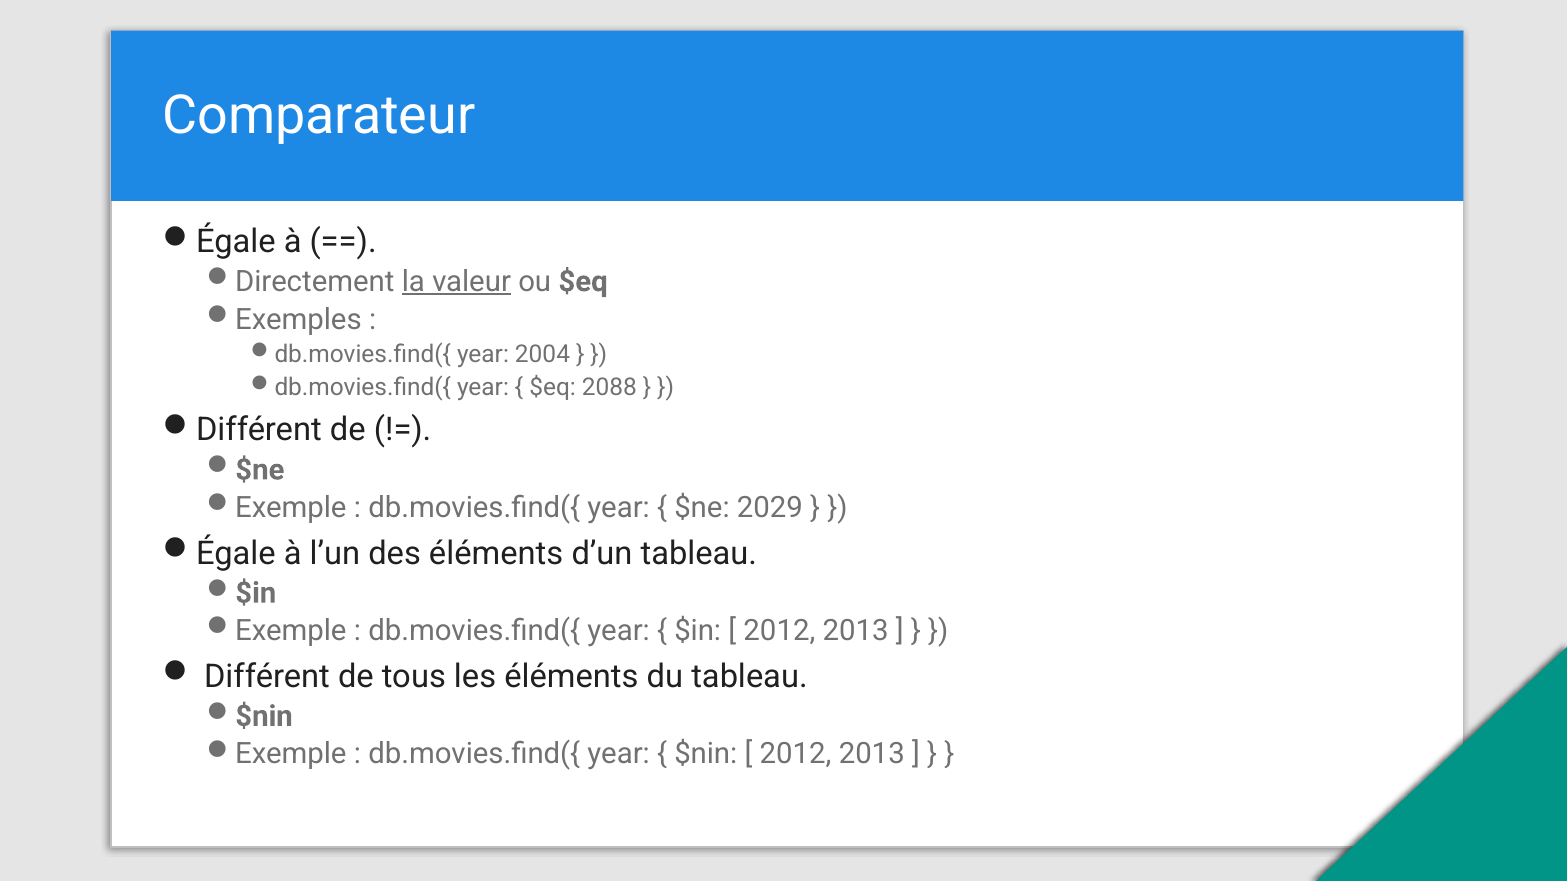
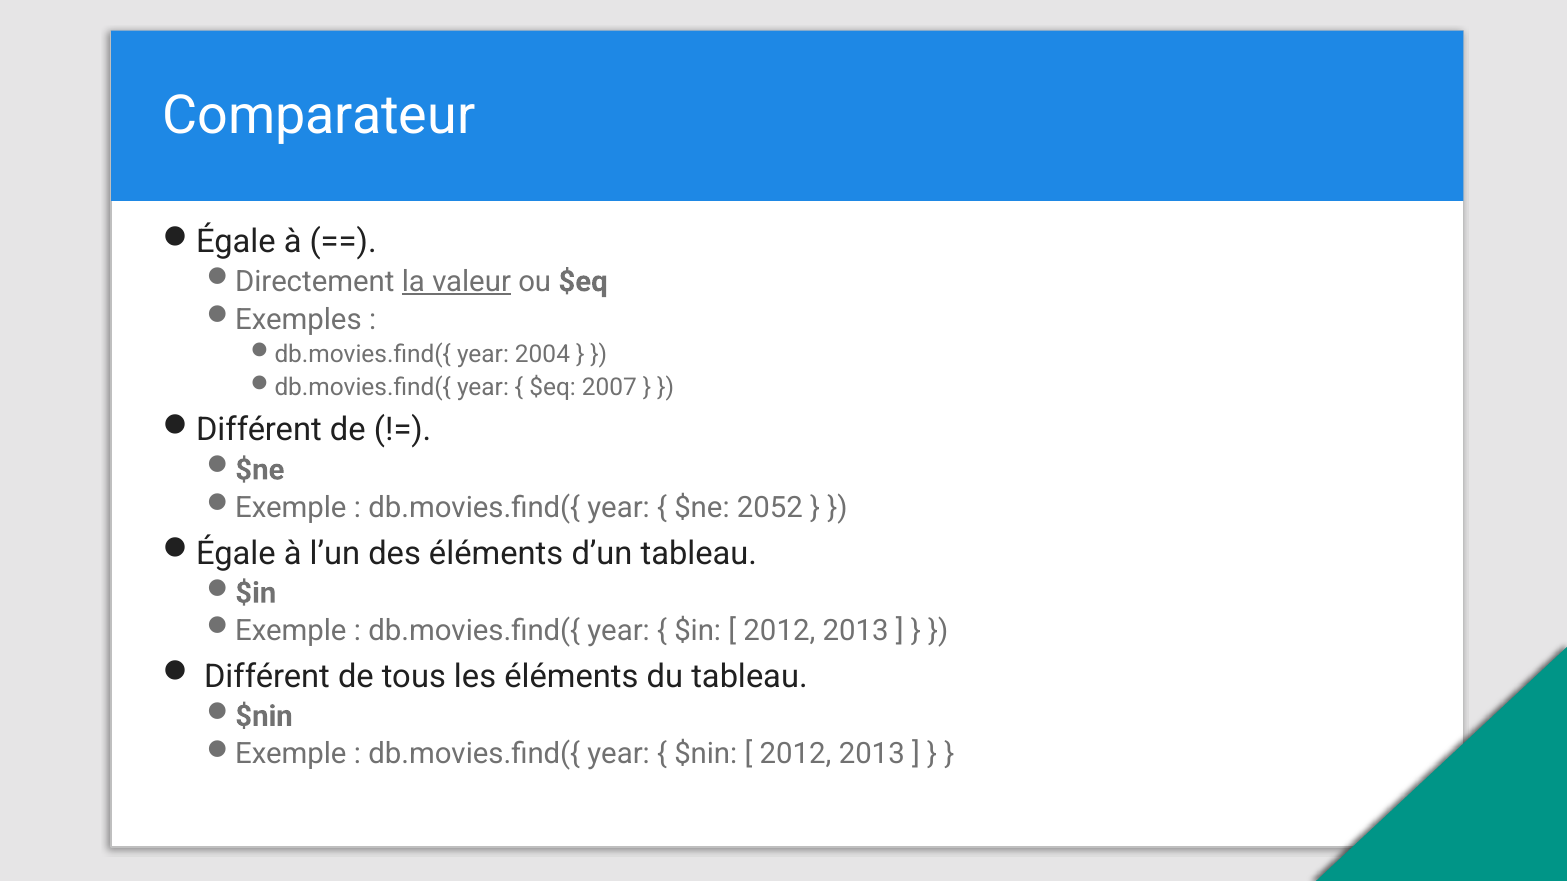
2088: 2088 -> 2007 (609, 387)
2029: 2029 -> 2052 (770, 508)
